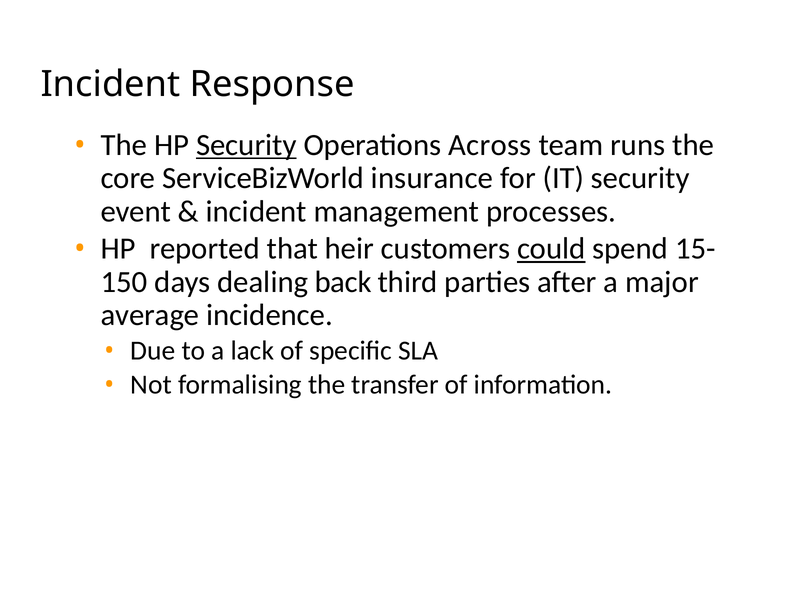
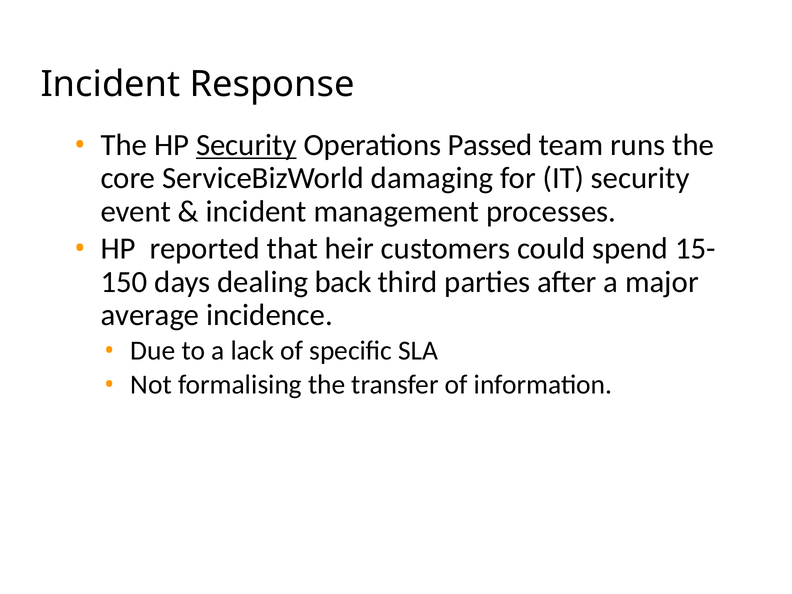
Across: Across -> Passed (490, 145)
insurance: insurance -> damaging (432, 178)
could underline: present -> none (551, 249)
